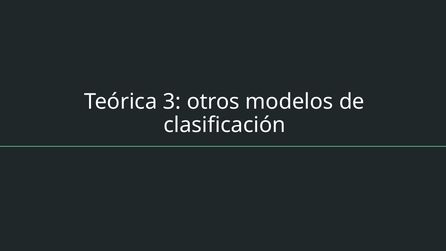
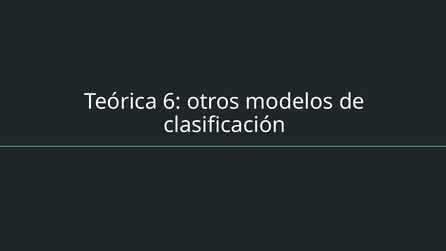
3: 3 -> 6 (172, 102)
